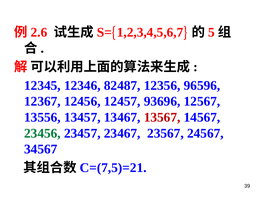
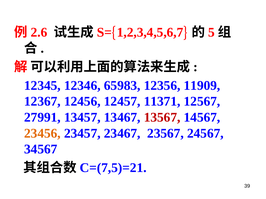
82487: 82487 -> 65983 (122, 86)
96596: 96596 -> 11909 (202, 86)
93696: 93696 -> 11371 (162, 102)
13556: 13556 -> 27991 (42, 118)
23456 colour: green -> orange (42, 134)
